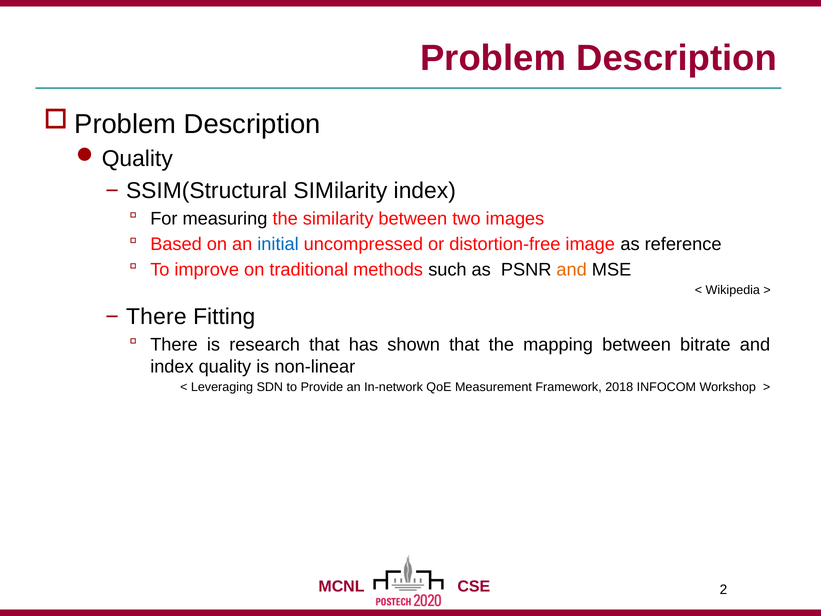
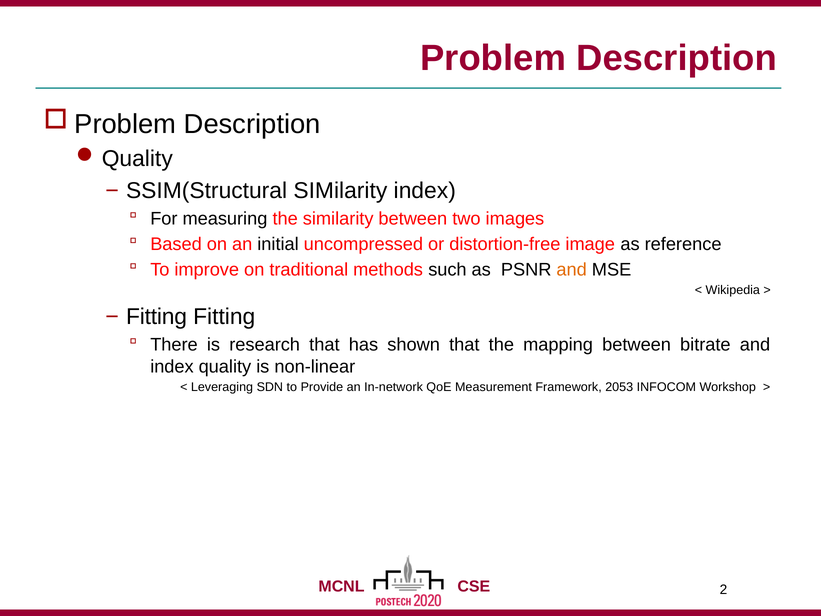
initial colour: blue -> black (278, 244)
There: There -> Fitting (157, 317)
2018: 2018 -> 2053 (619, 387)
